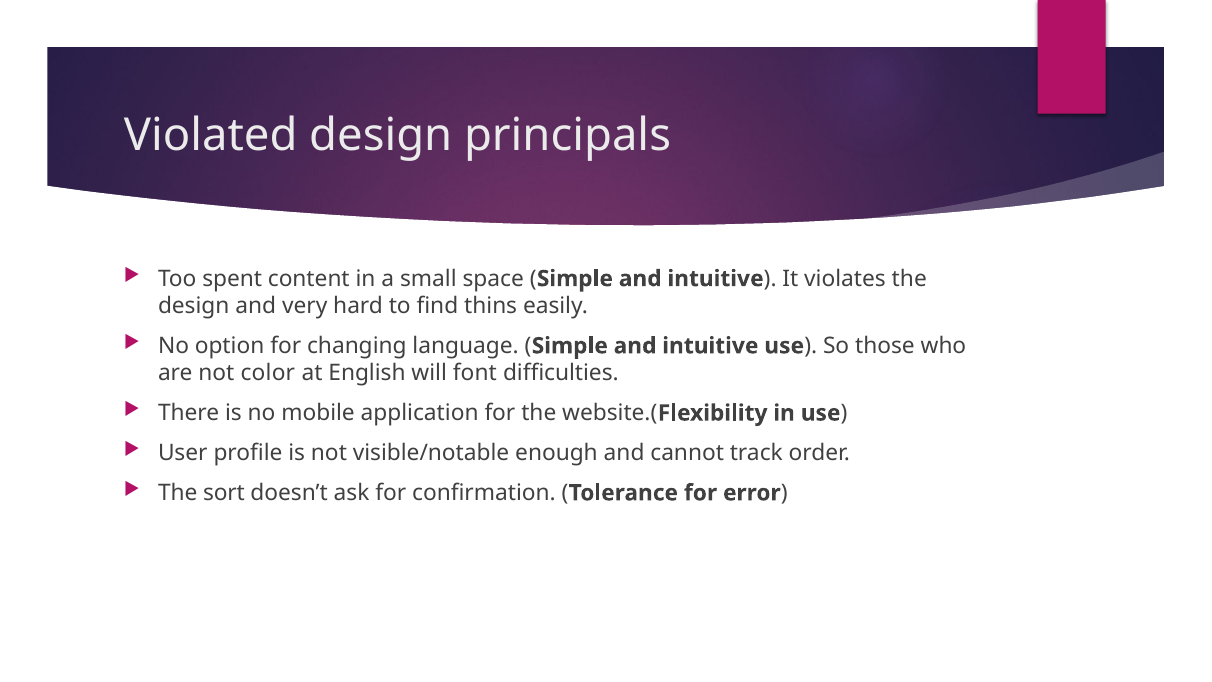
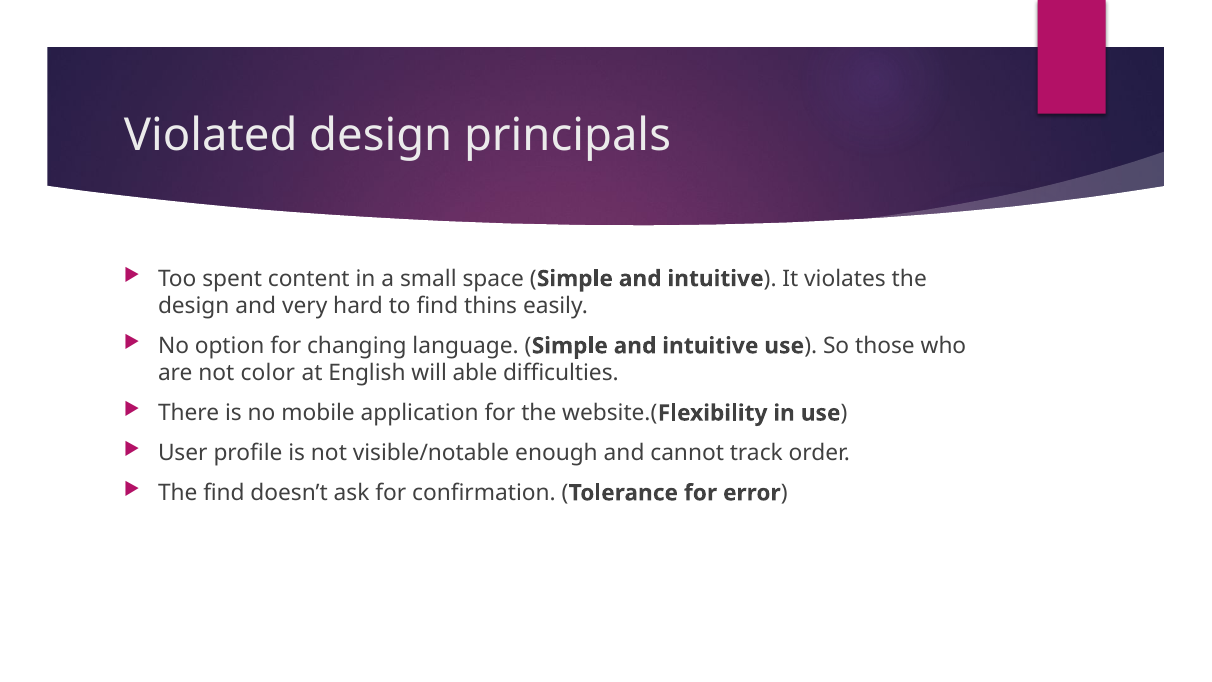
font: font -> able (475, 373)
The sort: sort -> find (224, 493)
